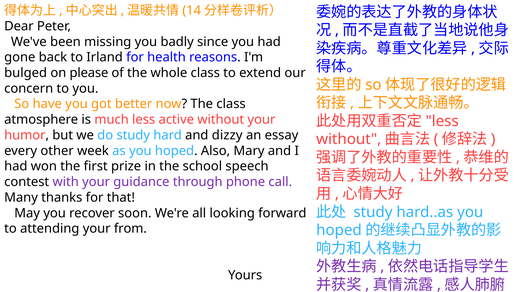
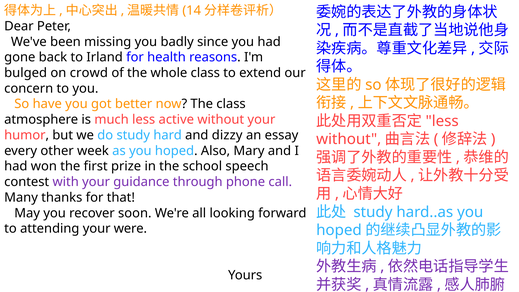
please: please -> crowd (89, 73)
from: from -> were (130, 229)
